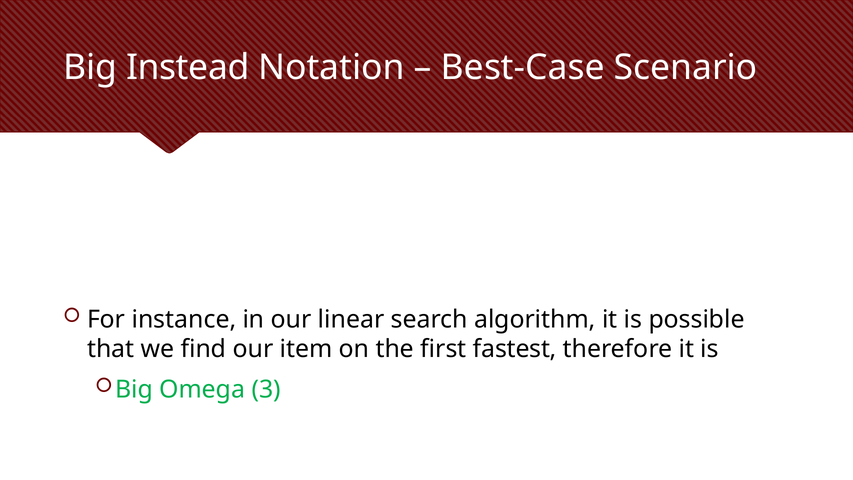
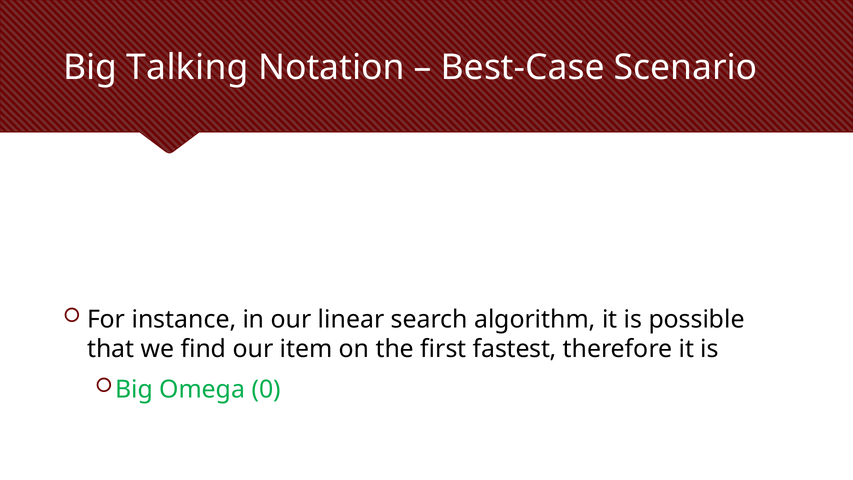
Instead: Instead -> Talking (187, 68)
3: 3 -> 0 (266, 389)
